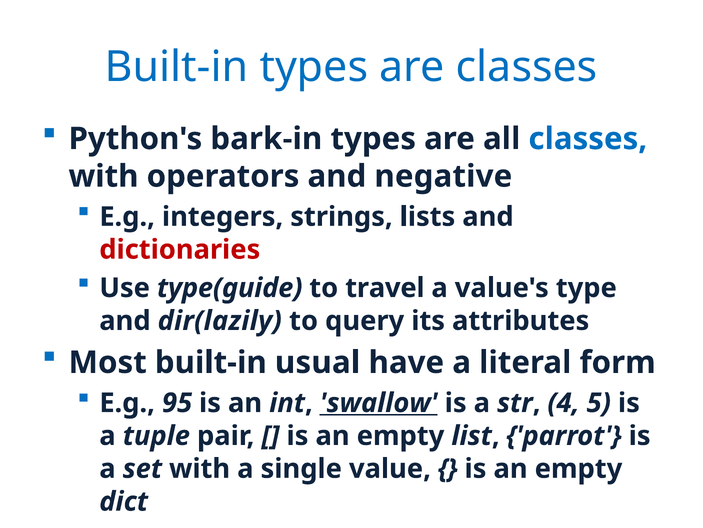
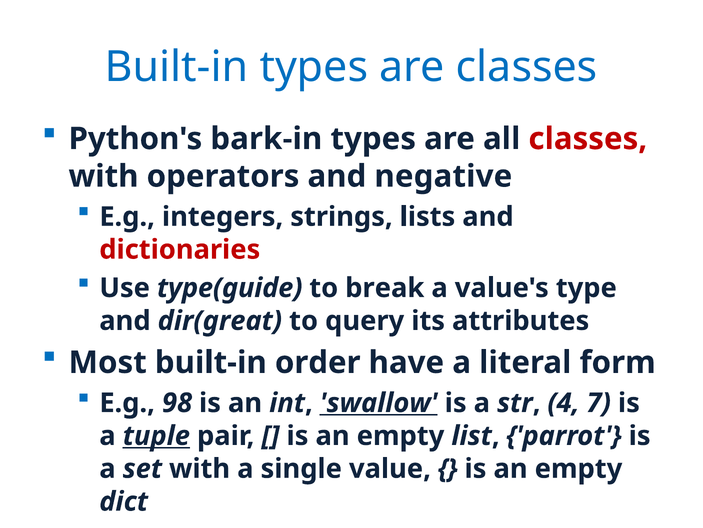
classes colour: blue -> red (588, 139)
travel: travel -> break (385, 288)
dir(lazily: dir(lazily -> dir(great (220, 320)
usual: usual -> order (318, 362)
95: 95 -> 98 (177, 402)
5: 5 -> 7 (599, 402)
tuple underline: none -> present (156, 435)
